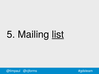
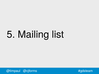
list underline: present -> none (58, 35)
